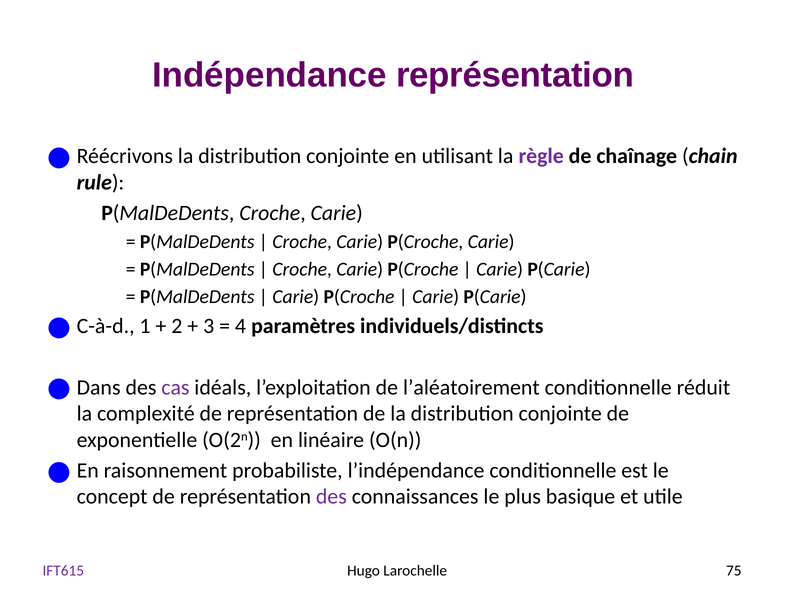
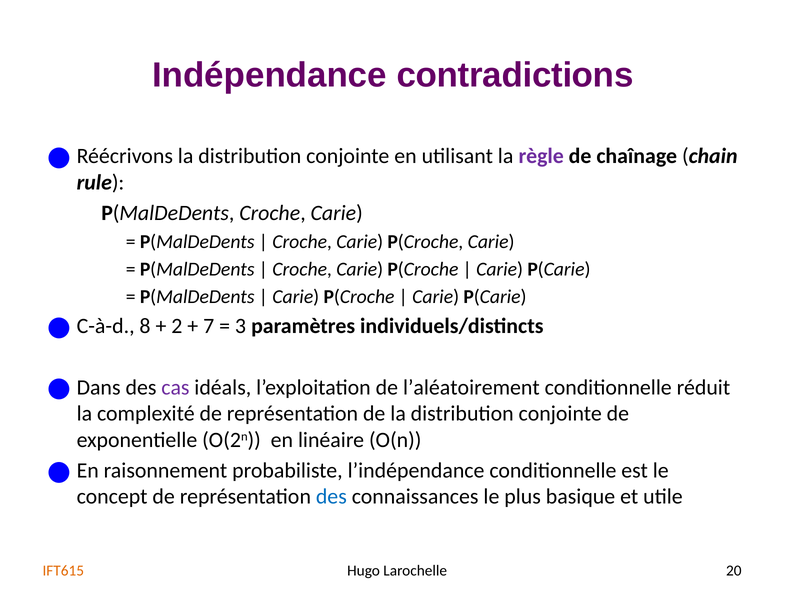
Indépendance représentation: représentation -> contradictions (515, 75)
1: 1 -> 8 (145, 326)
3: 3 -> 7 (209, 326)
4: 4 -> 3 (240, 326)
des colour: purple -> blue (331, 496)
75: 75 -> 20 (734, 570)
IFT615 colour: purple -> orange (63, 570)
